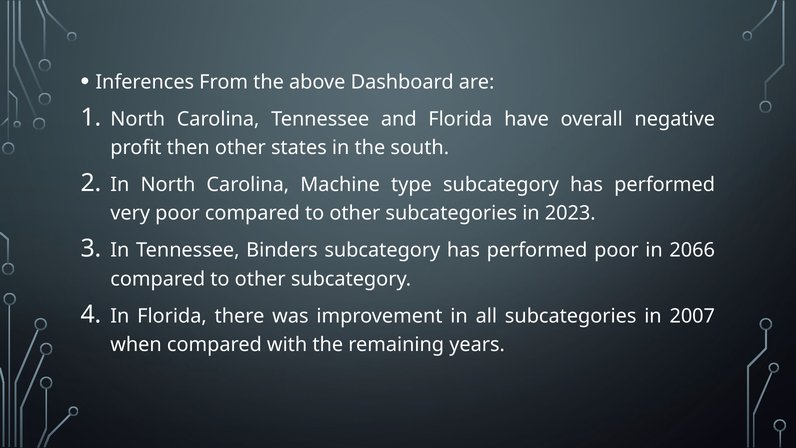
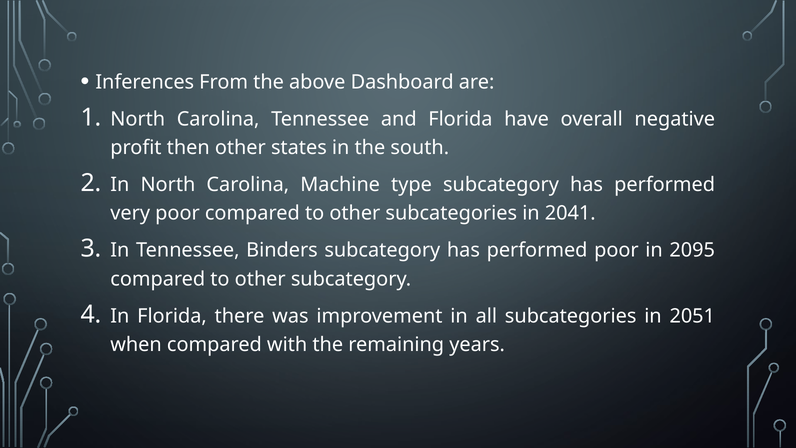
2023: 2023 -> 2041 (570, 213)
2066: 2066 -> 2095 (692, 250)
2007: 2007 -> 2051 (692, 316)
